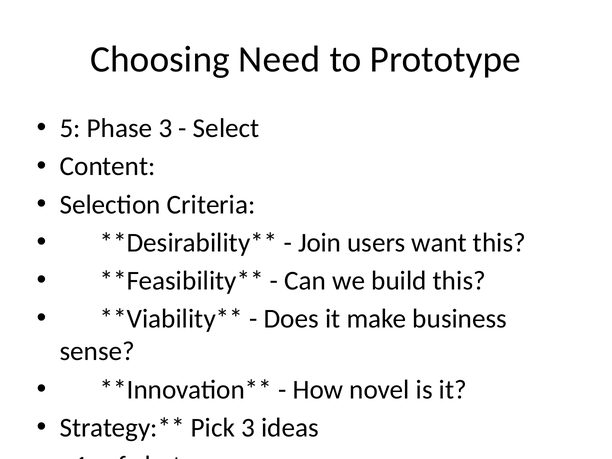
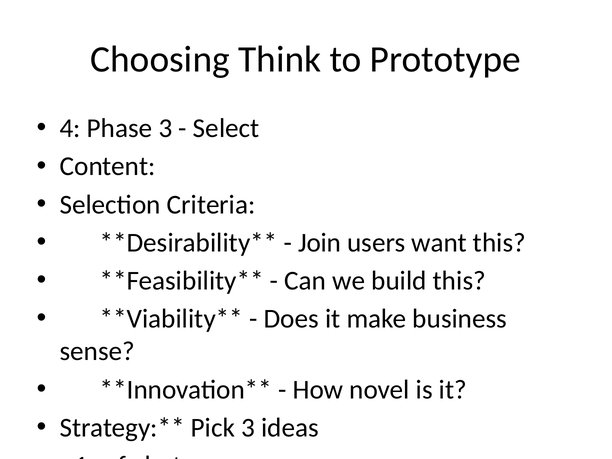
Need: Need -> Think (280, 59)
5: 5 -> 4 (70, 128)
